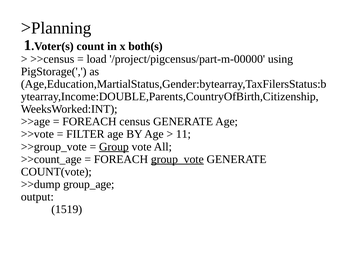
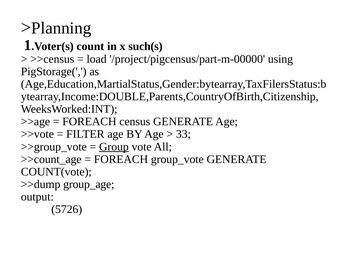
both(s: both(s -> such(s (145, 46)
11: 11 -> 33 (183, 134)
group_vote underline: present -> none (177, 159)
1519: 1519 -> 5726 (67, 209)
